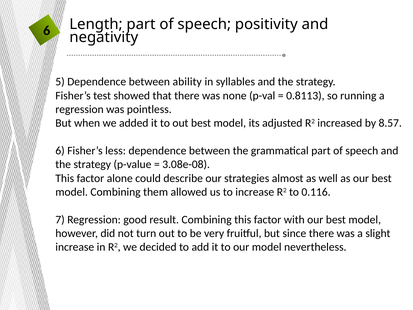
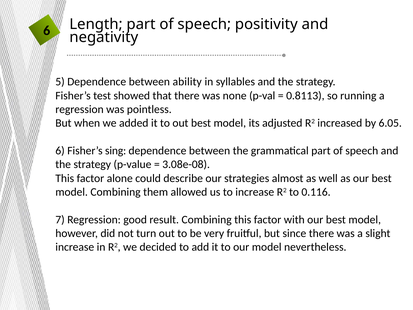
8.57: 8.57 -> 6.05 (390, 123)
less: less -> sing (116, 151)
